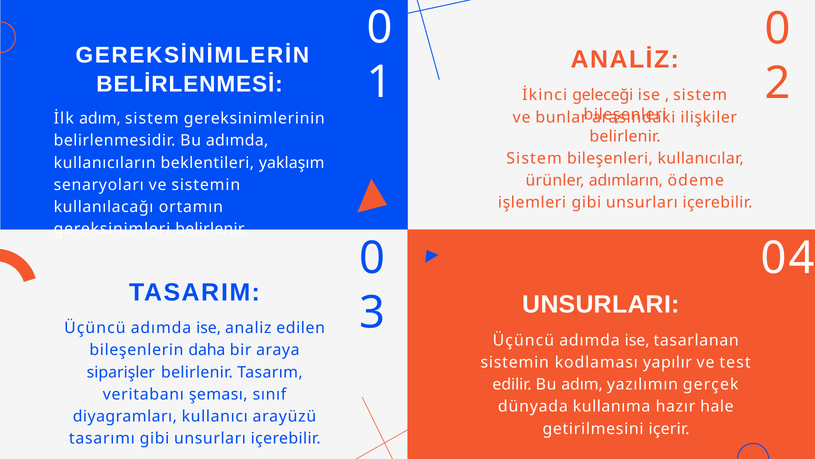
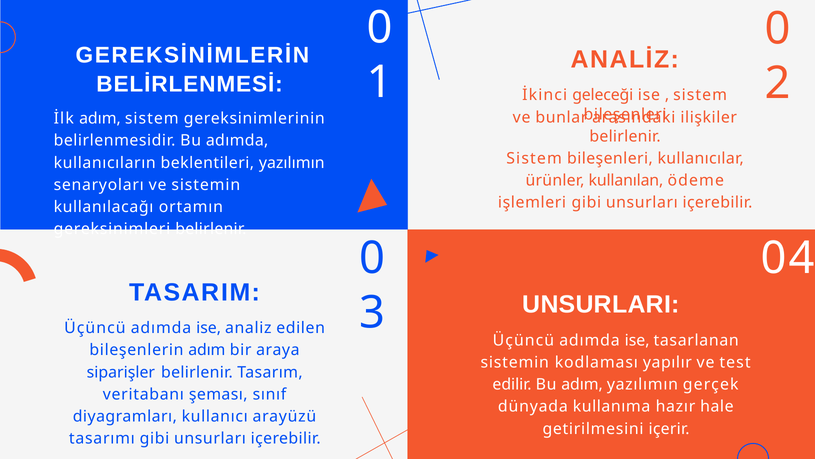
beklentileri yaklaşım: yaklaşım -> yazılımın (292, 163)
adımların: adımların -> kullanılan (626, 180)
bileşenlerin daha: daha -> adım (207, 350)
